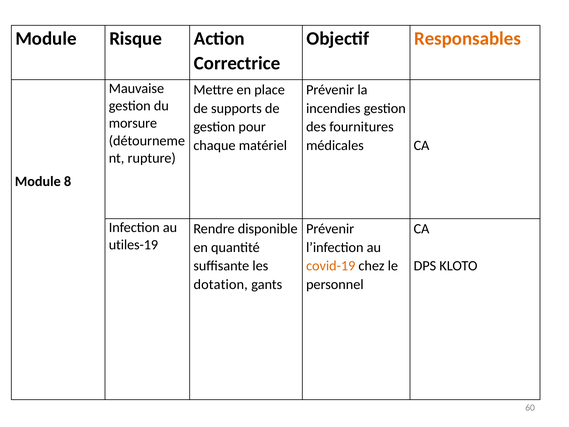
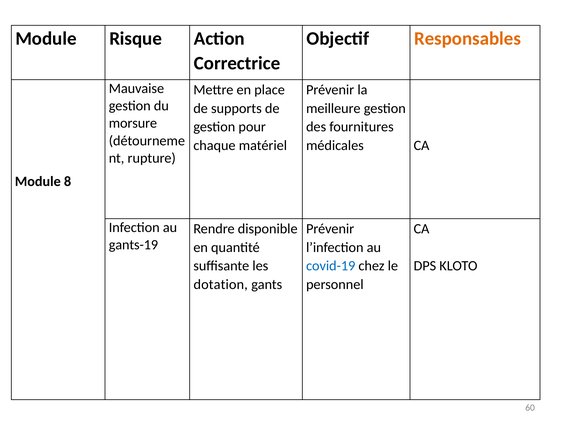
incendies: incendies -> meilleure (333, 108)
utiles-19: utiles-19 -> gants-19 (133, 245)
covid-19 colour: orange -> blue (331, 266)
